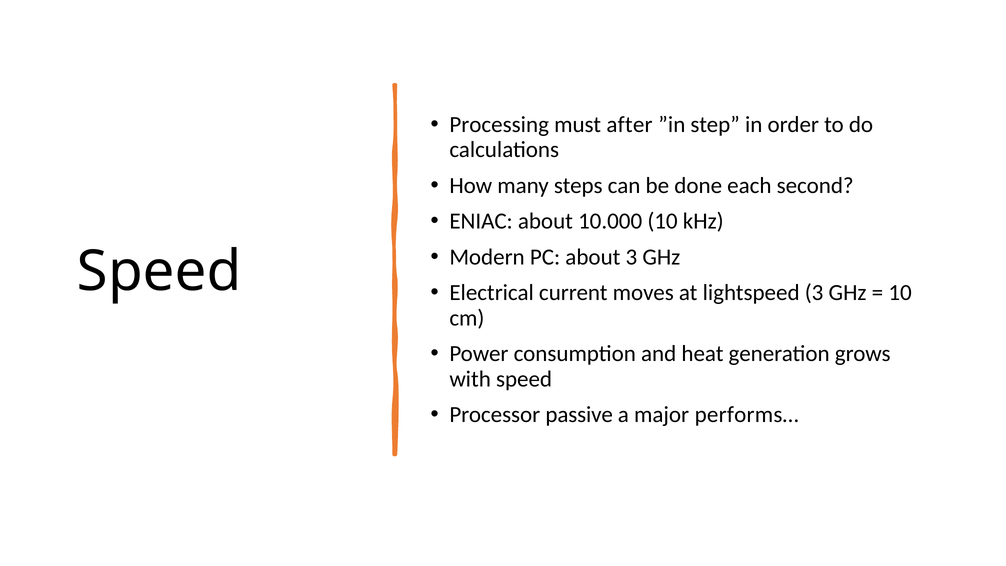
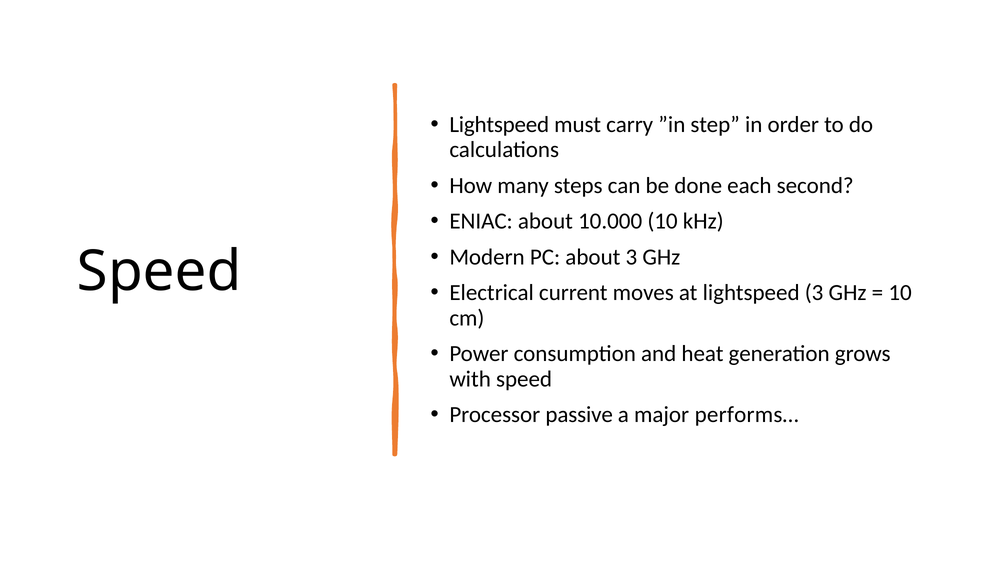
Processing: Processing -> Lightspeed (499, 125)
after: after -> carry (630, 125)
